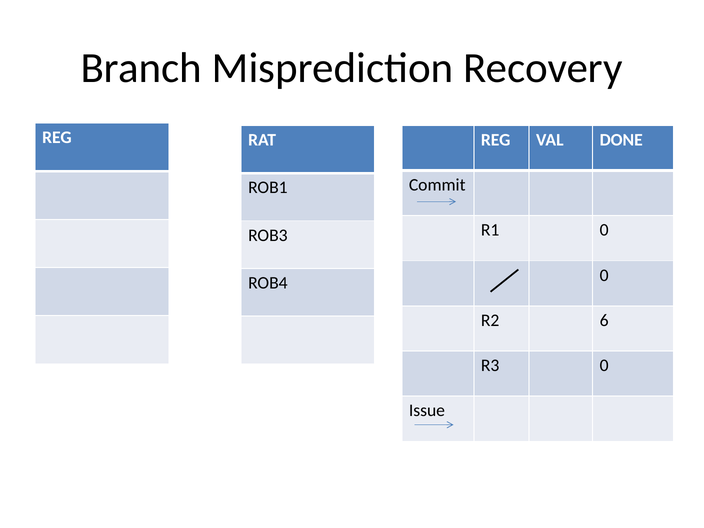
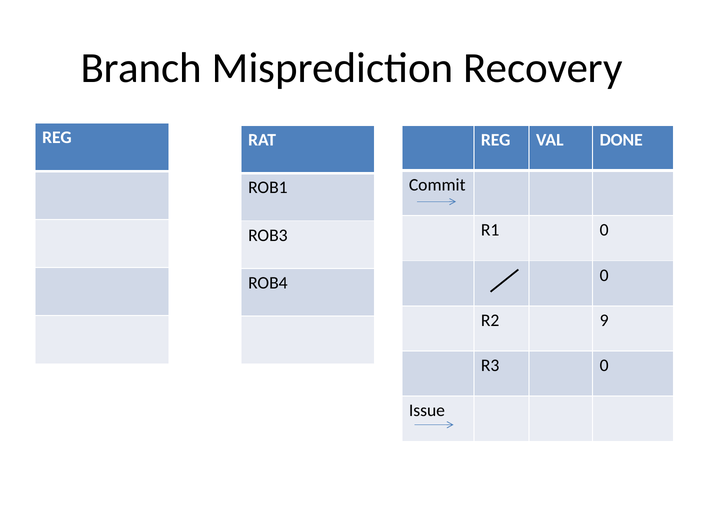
6: 6 -> 9 (604, 320)
